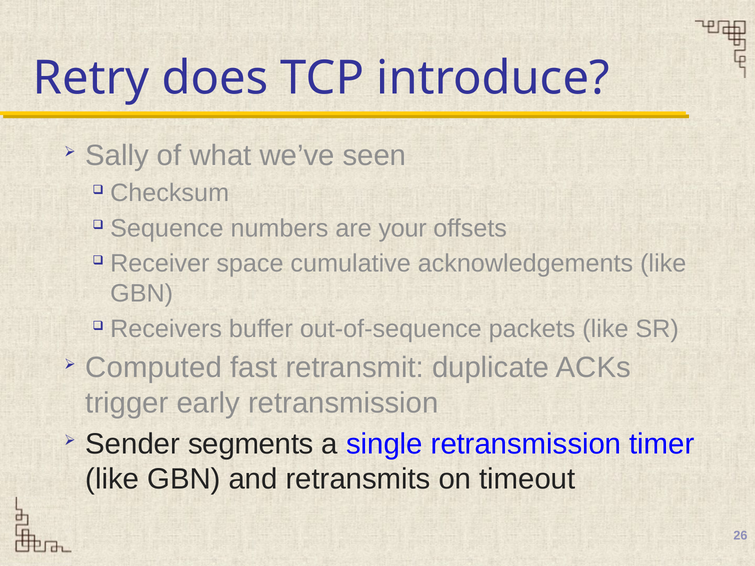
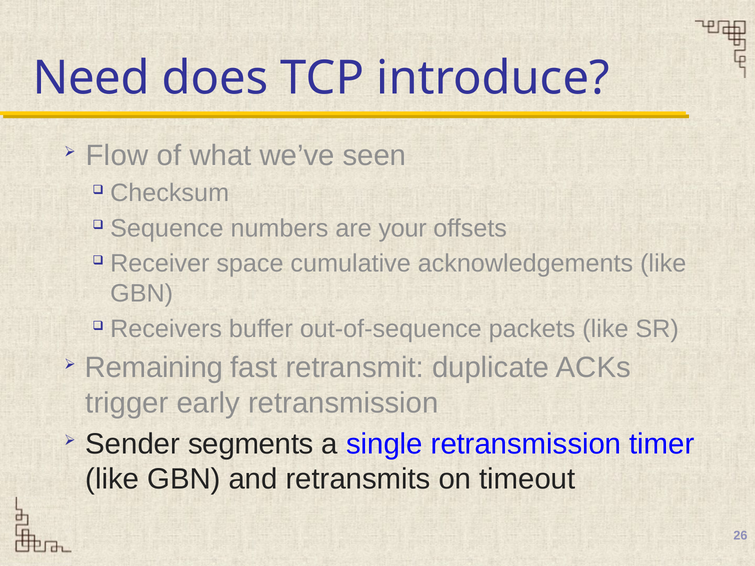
Retry: Retry -> Need (91, 78)
Sally: Sally -> Flow (117, 156)
Computed: Computed -> Remaining (154, 368)
